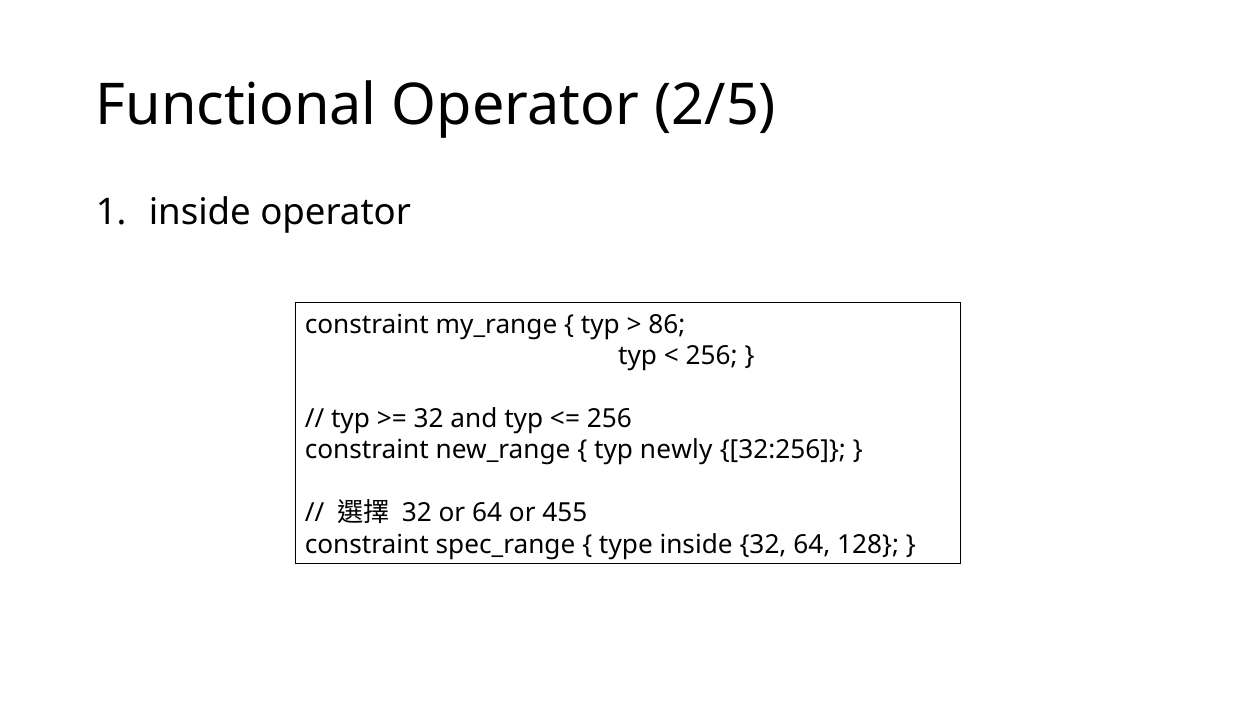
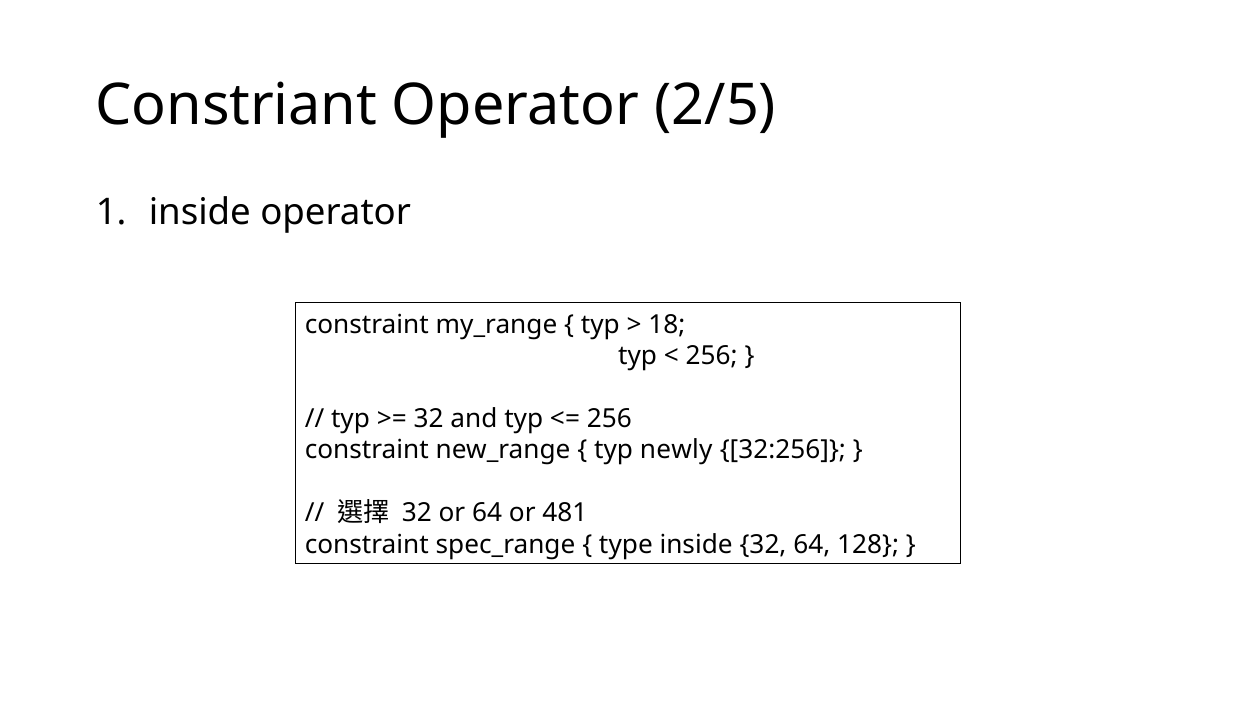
Functional: Functional -> Constriant (236, 106)
86: 86 -> 18 (667, 324)
455: 455 -> 481 (565, 513)
